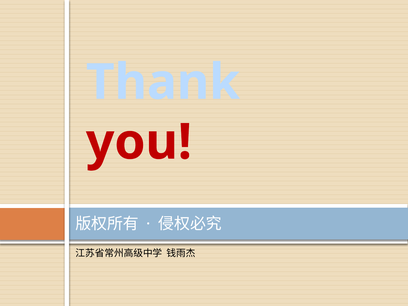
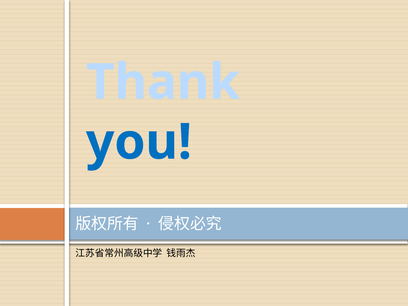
you colour: red -> blue (139, 142)
